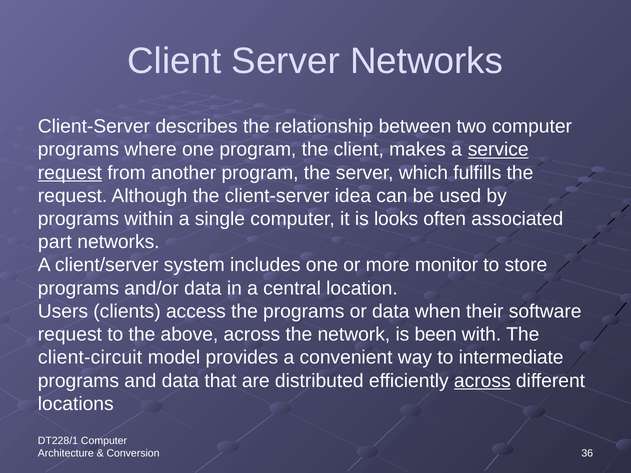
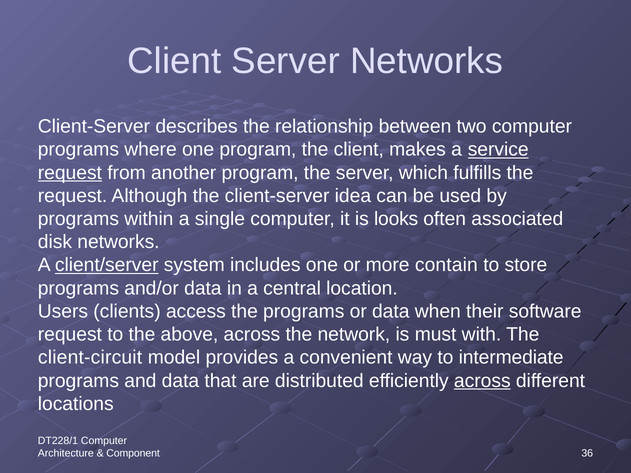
part: part -> disk (55, 242)
client/server underline: none -> present (107, 265)
monitor: monitor -> contain (446, 265)
been: been -> must (436, 335)
Conversion: Conversion -> Component (133, 454)
